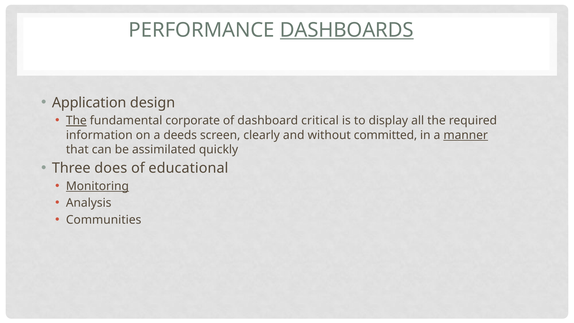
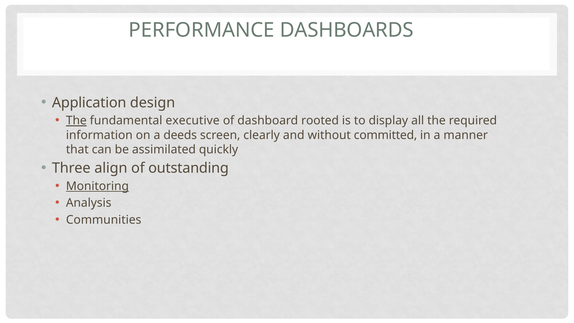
DASHBOARDS underline: present -> none (347, 30)
corporate: corporate -> executive (193, 121)
critical: critical -> rooted (320, 121)
manner underline: present -> none (466, 135)
does: does -> align (111, 168)
educational: educational -> outstanding (189, 168)
